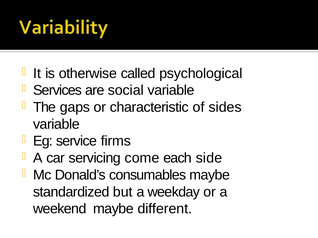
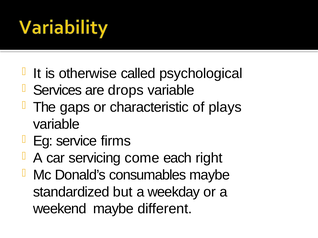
social: social -> drops (126, 90)
sides: sides -> plays (225, 107)
side: side -> right (209, 158)
